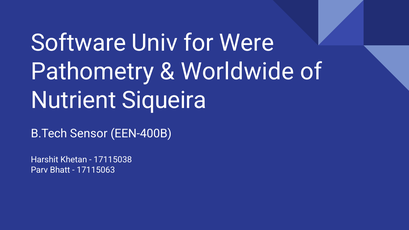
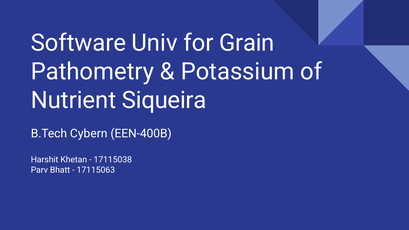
Were: Were -> Grain (247, 43)
Worldwide: Worldwide -> Potassium (238, 72)
Sensor: Sensor -> Cybern (89, 134)
